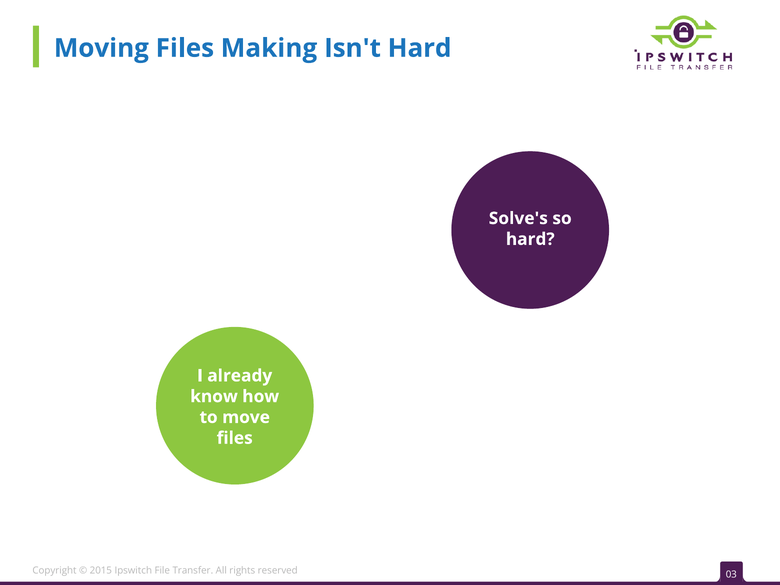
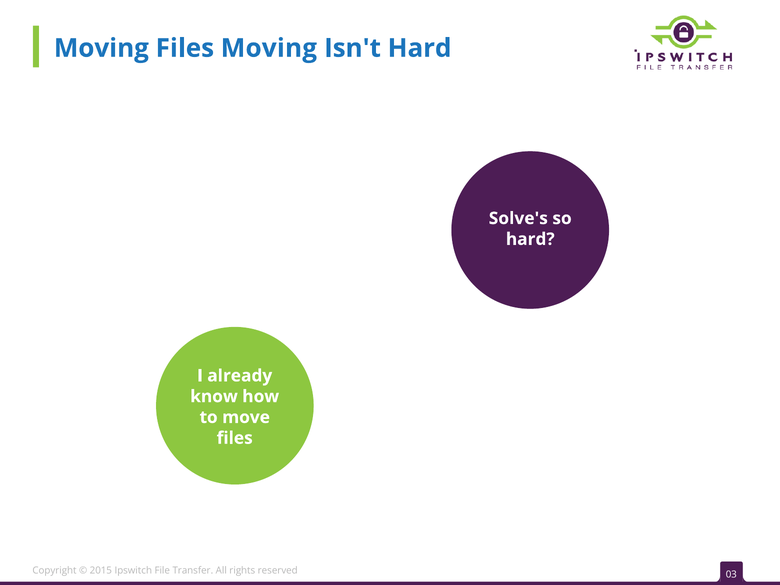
Files Making: Making -> Moving (269, 48)
